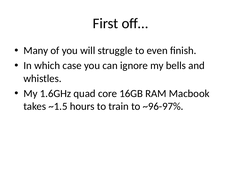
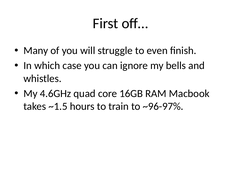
1.6GHz: 1.6GHz -> 4.6GHz (56, 93)
